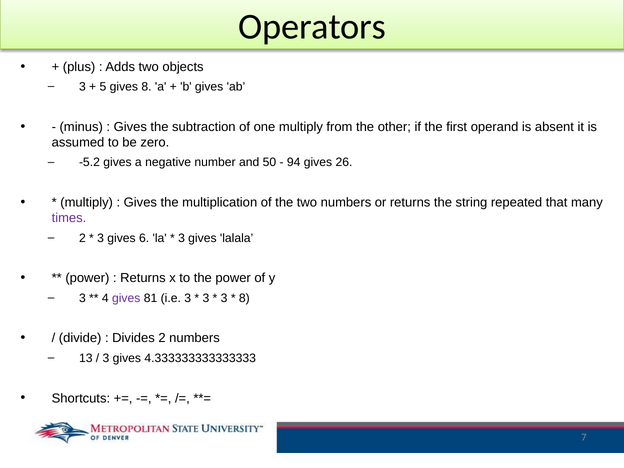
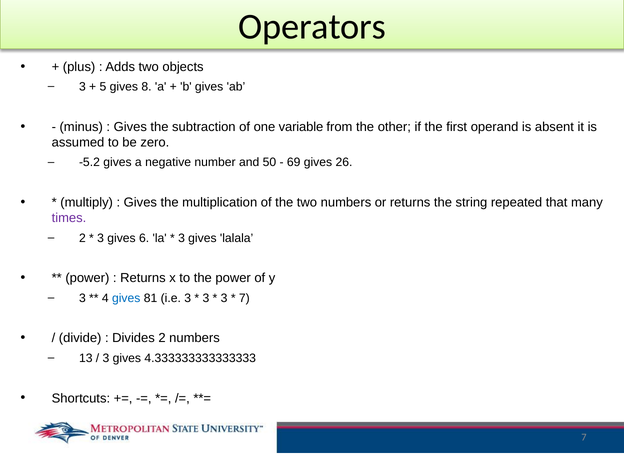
one multiply: multiply -> variable (301, 127)
94: 94 -> 69 (294, 162)
gives colour: purple -> blue (126, 298)
8: 8 -> 7 (244, 298)
